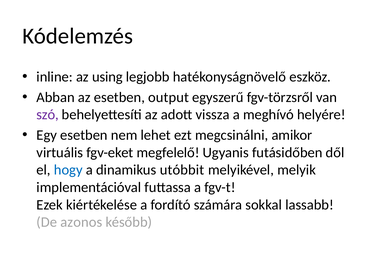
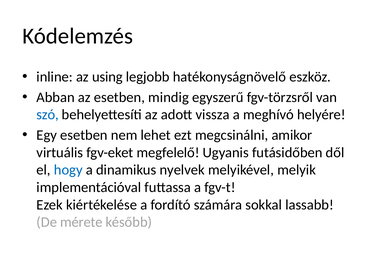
output: output -> mindig (169, 97)
szó colour: purple -> blue (48, 115)
utóbbit: utóbbit -> nyelvek (182, 170)
azonos: azonos -> mérete (81, 223)
